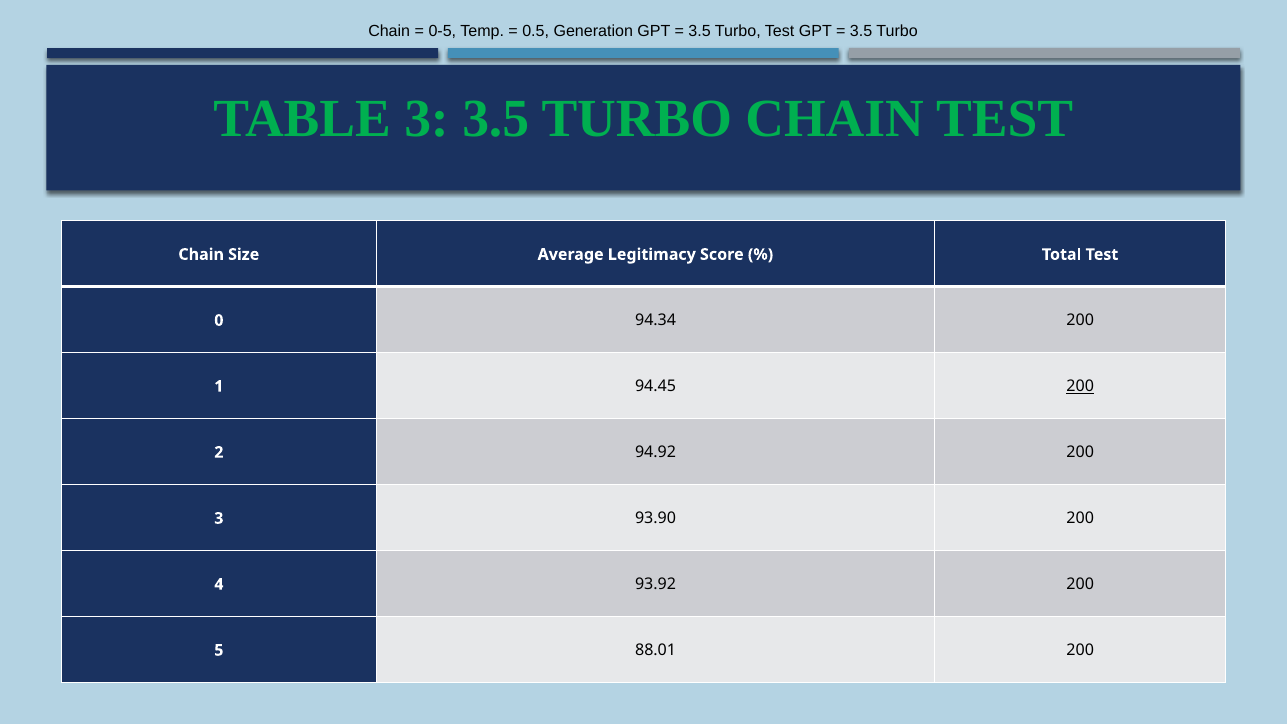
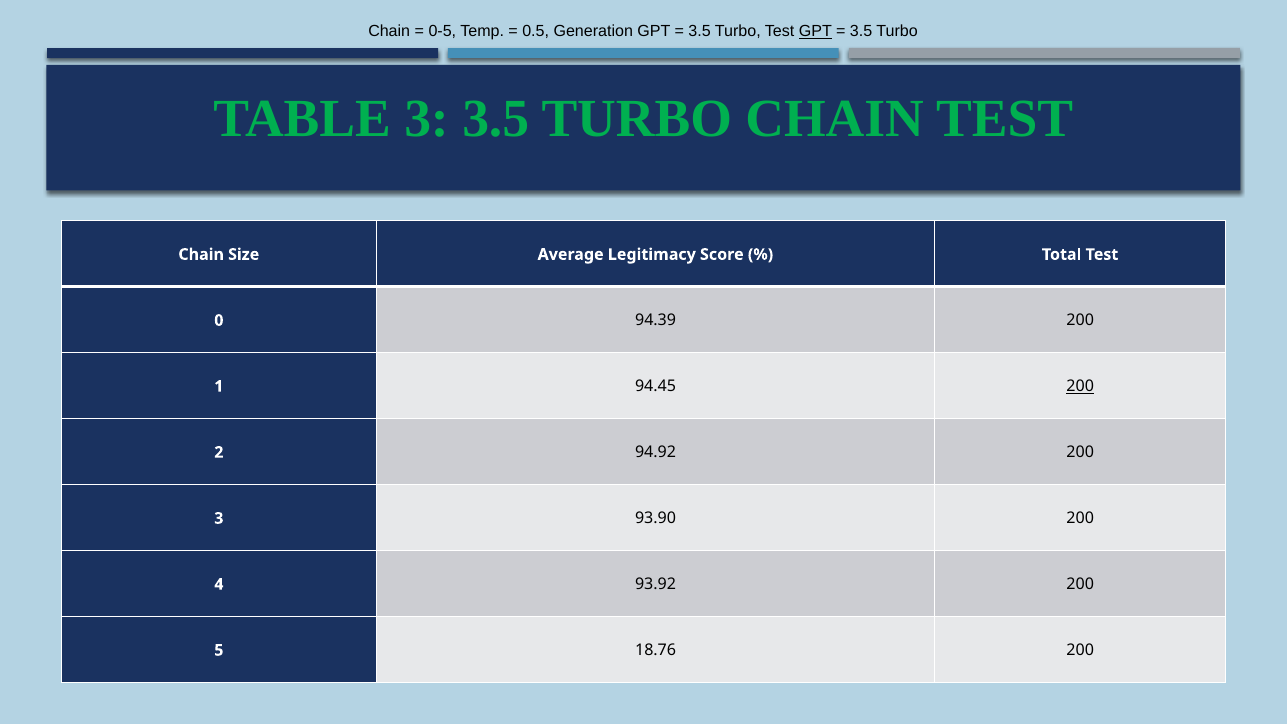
GPT underline: none -> present (815, 31)
94.34: 94.34 -> 94.39 (656, 320)
88.01: 88.01 -> 18.76 (656, 650)
